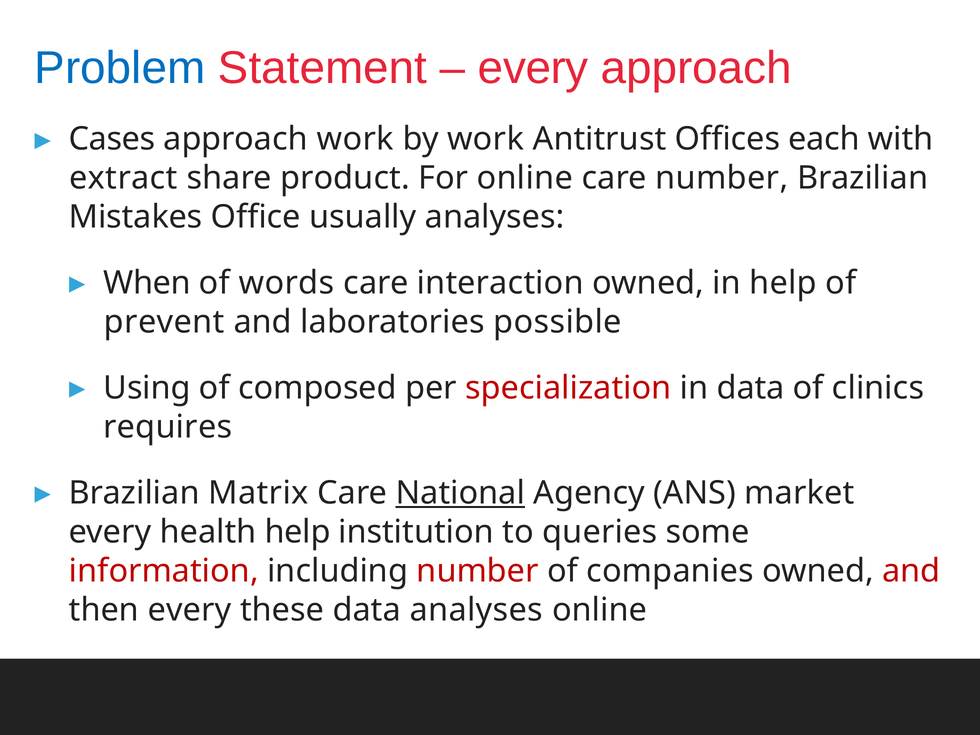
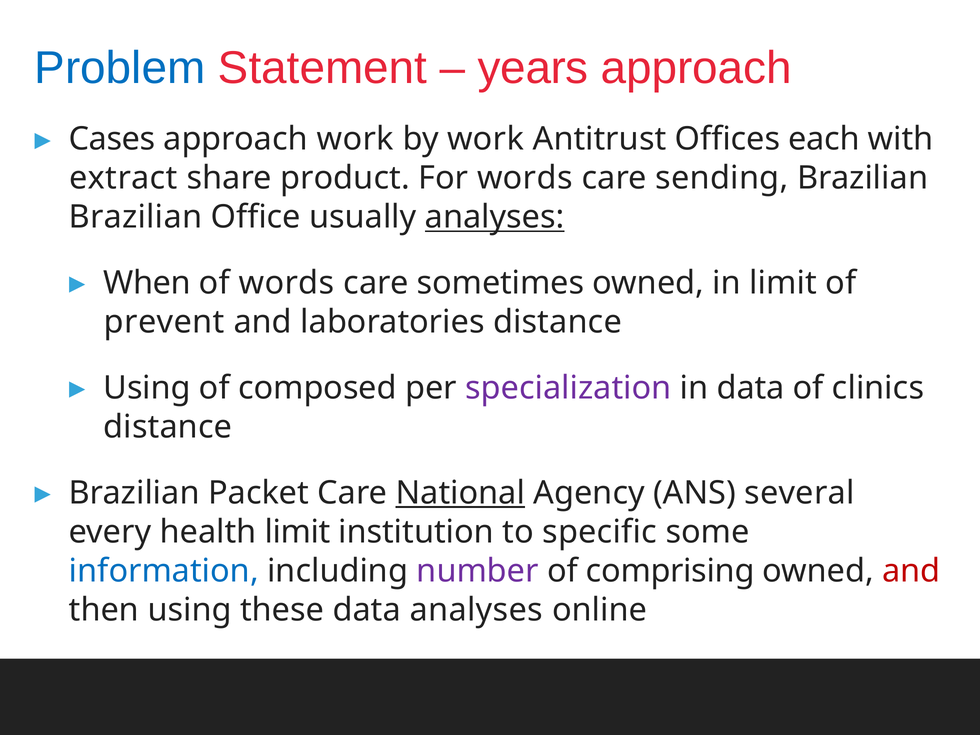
every: every -> years (533, 68)
For online: online -> words (525, 178)
care number: number -> sending (722, 178)
Mistakes: Mistakes -> Brazilian (136, 217)
analyses underline: none -> present (495, 217)
interaction: interaction -> sometimes (500, 283)
in help: help -> limit (783, 283)
laboratories possible: possible -> distance (558, 322)
specialization colour: red -> purple (568, 388)
requires: requires -> distance (168, 427)
Matrix: Matrix -> Packet (259, 493)
market: market -> several (799, 493)
health help: help -> limit (298, 532)
queries: queries -> specific (600, 532)
information colour: red -> blue (164, 571)
number colour: red -> purple (478, 571)
companies: companies -> comprising (670, 571)
then every: every -> using (190, 610)
